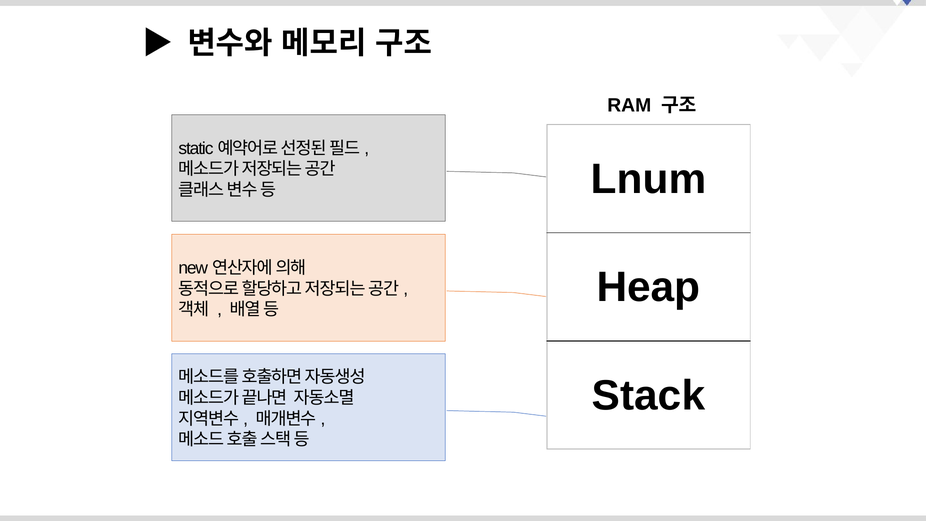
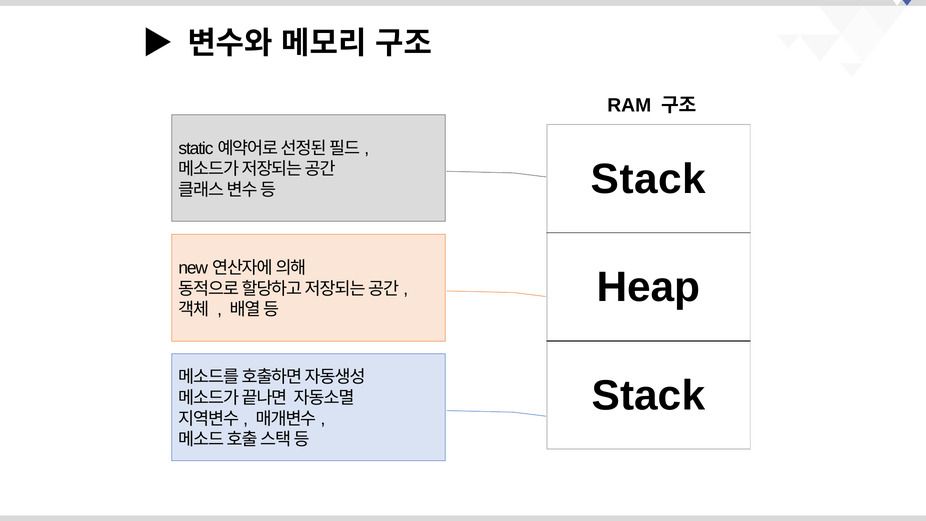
Lnum: Lnum -> Stack (648, 179)
